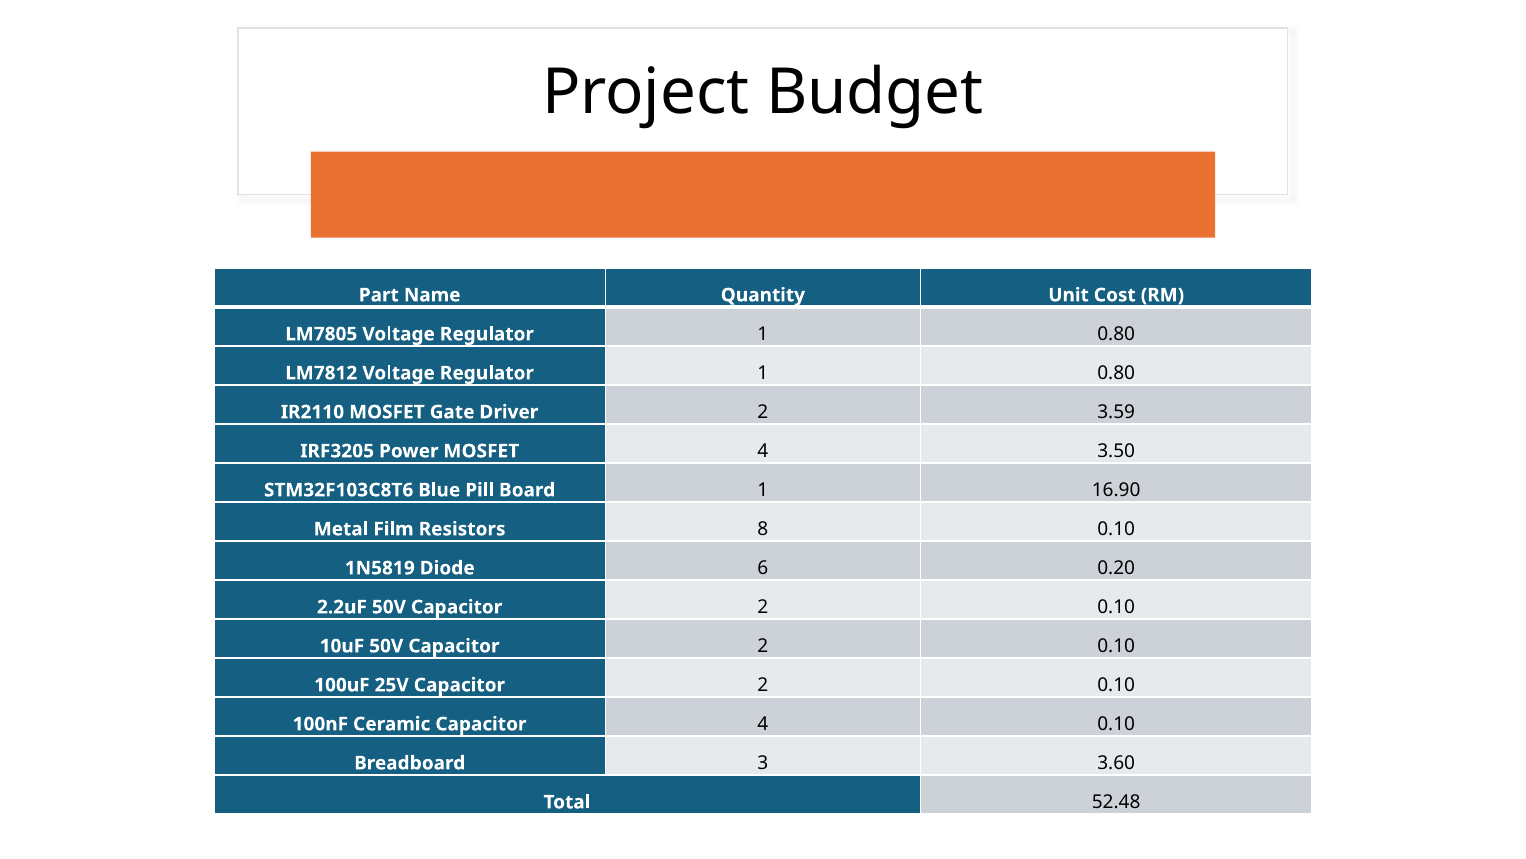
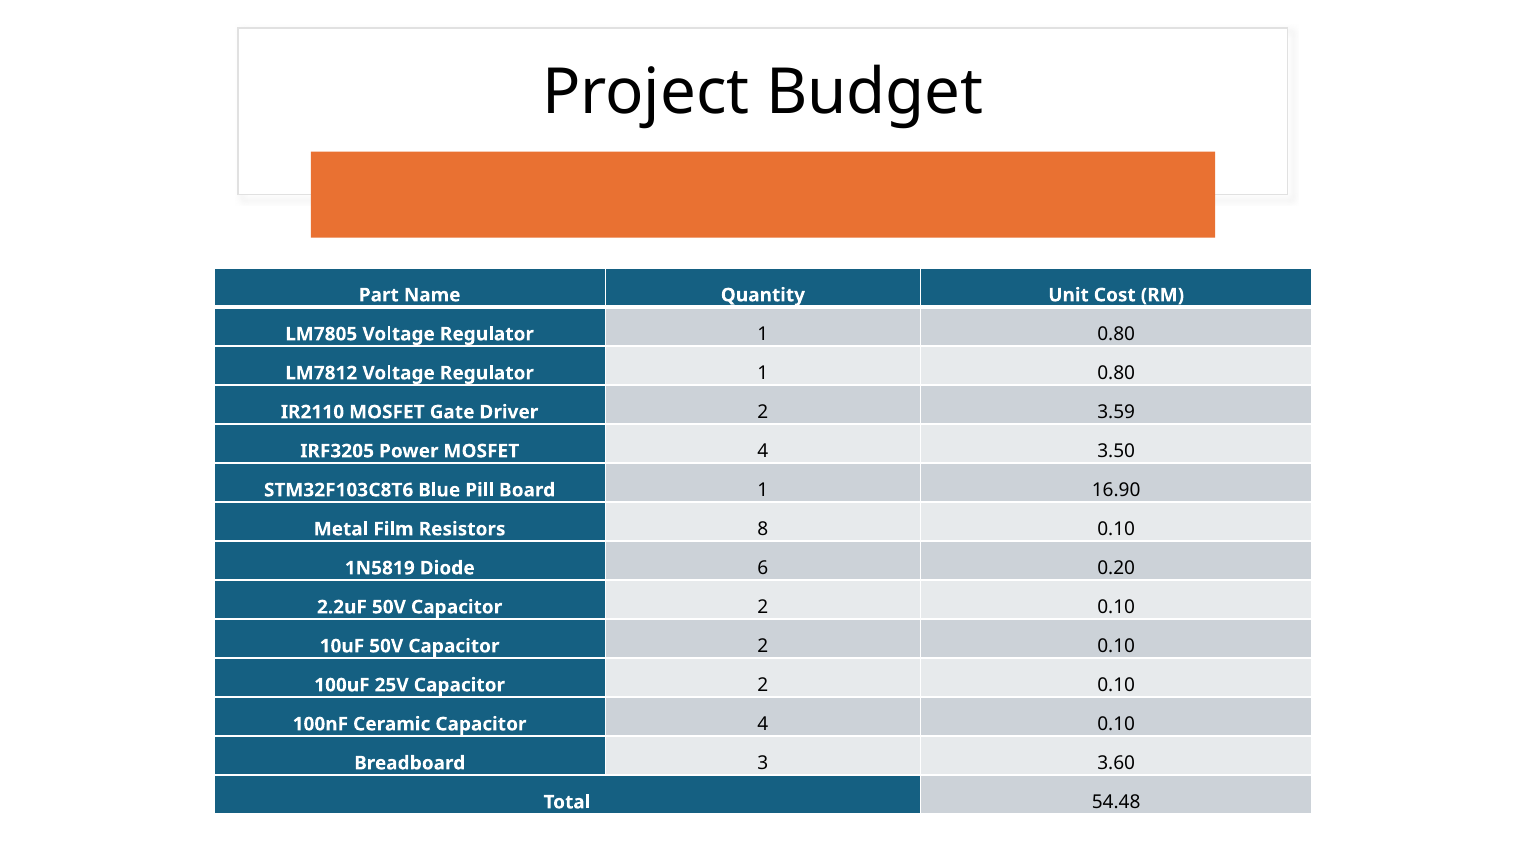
52.48: 52.48 -> 54.48 (1116, 802)
